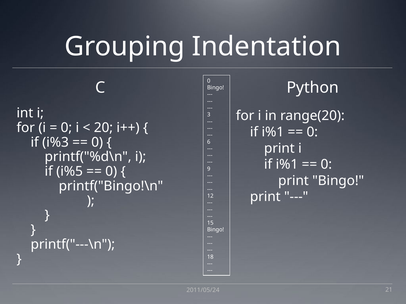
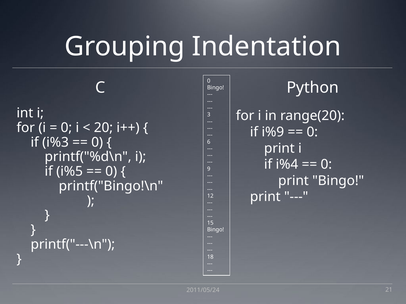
i%1: i%1 -> i%9 (273, 132)
i%1: i%1 -> i%4 (287, 165)
